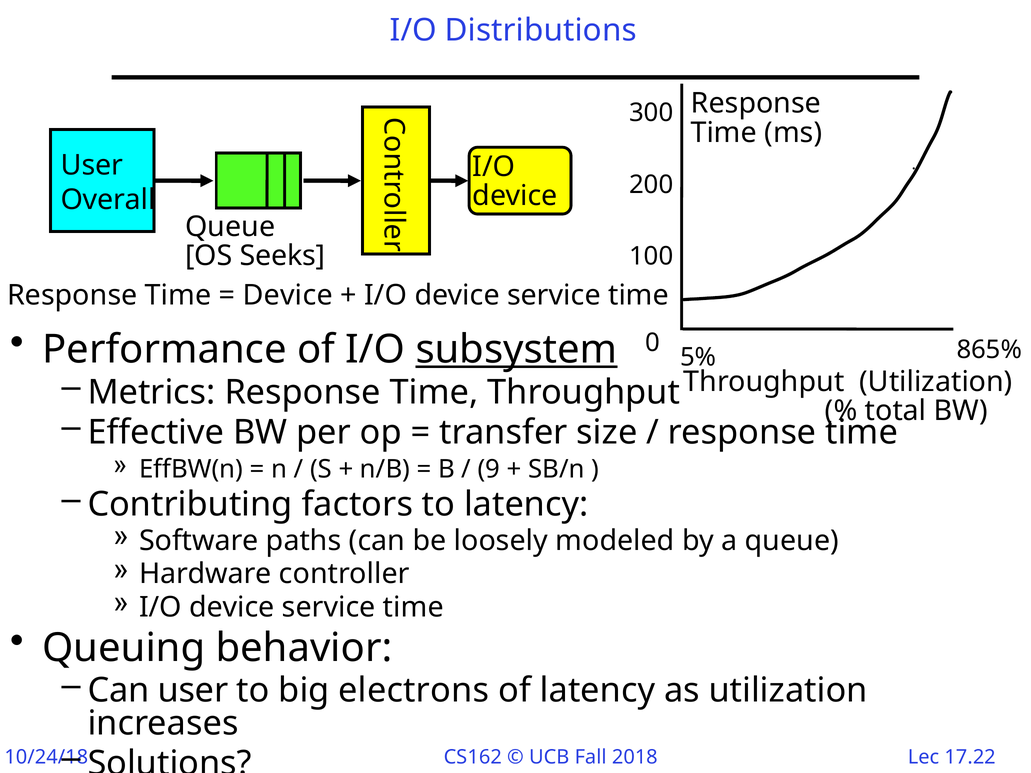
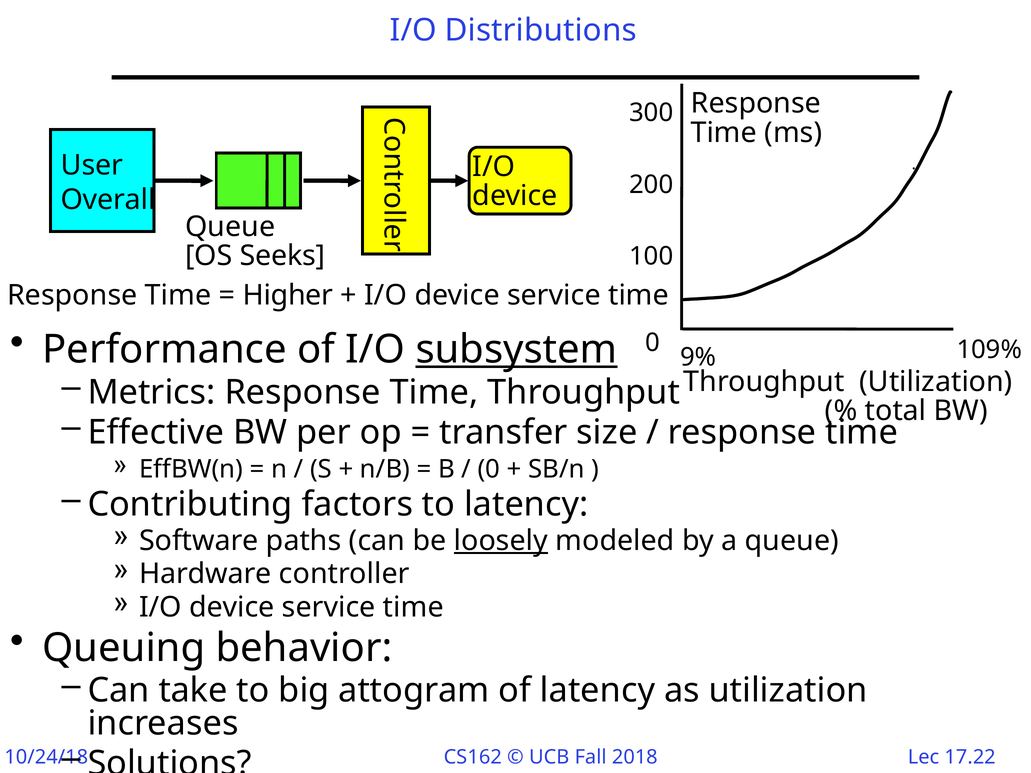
Device: Device -> Higher (288, 296)
865%: 865% -> 109% (989, 350)
5%: 5% -> 9% (698, 357)
9: 9 -> 0 (489, 469)
loosely underline: none -> present (501, 541)
Can user: user -> take (193, 691)
electrons: electrons -> attogram (414, 691)
